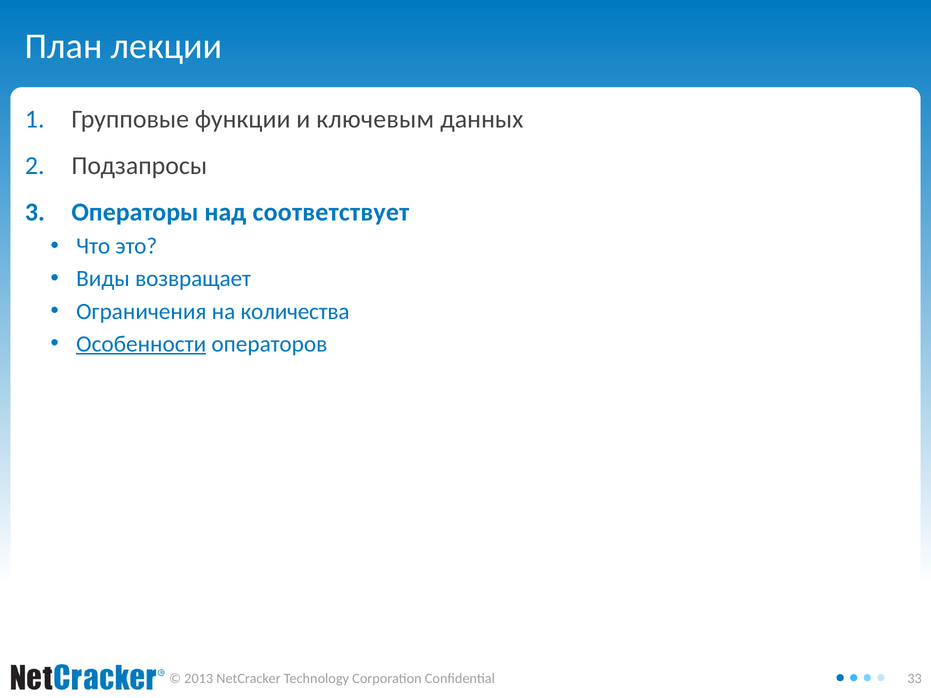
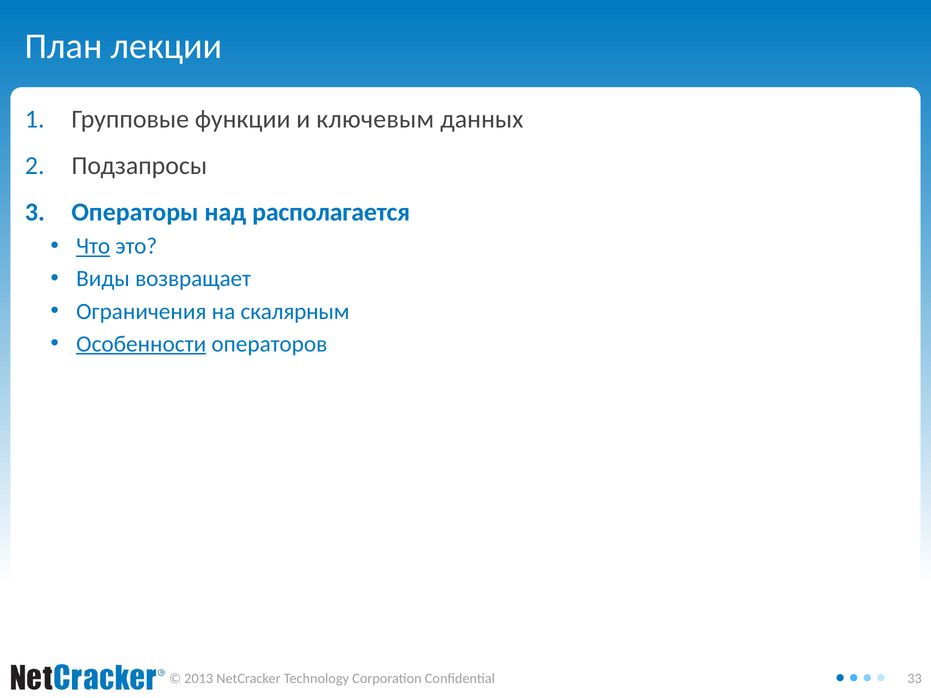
соответствует: соответствует -> располагается (331, 212)
Что underline: none -> present (93, 246)
количества: количества -> скалярным (295, 311)
